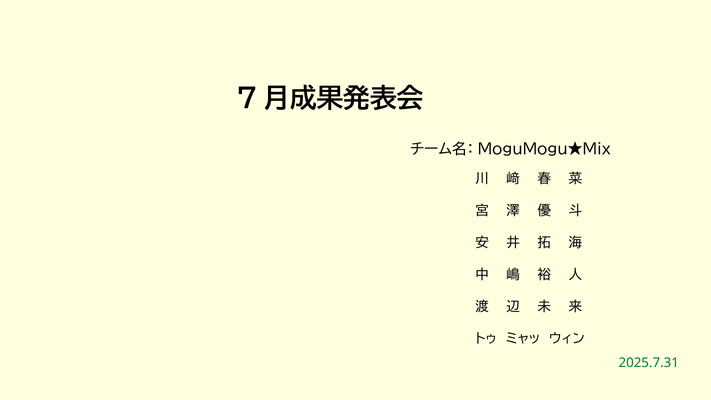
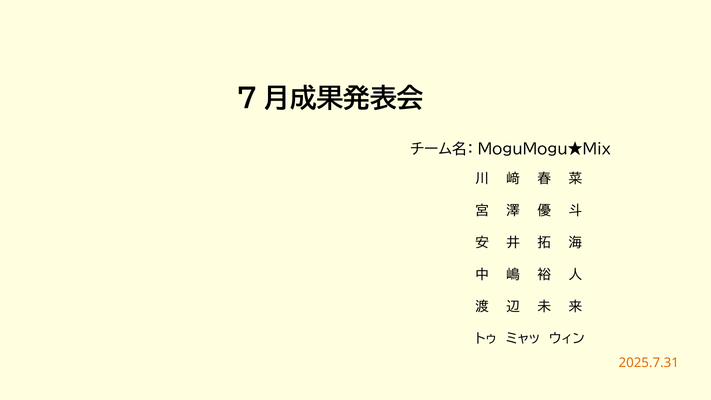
2025.7.31 colour: green -> orange (649, 363)
